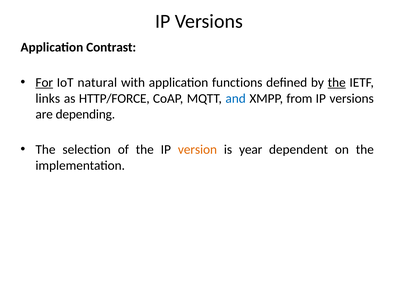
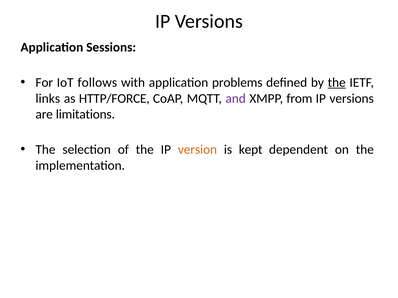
Contrast: Contrast -> Sessions (111, 47)
For underline: present -> none (44, 83)
natural: natural -> follows (97, 83)
functions: functions -> problems (237, 83)
and colour: blue -> purple (236, 99)
depending: depending -> limitations (85, 114)
year: year -> kept (251, 150)
